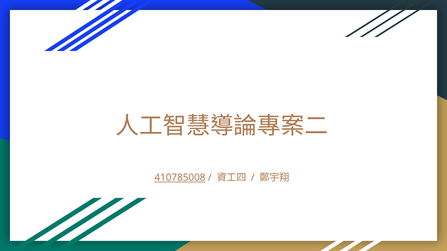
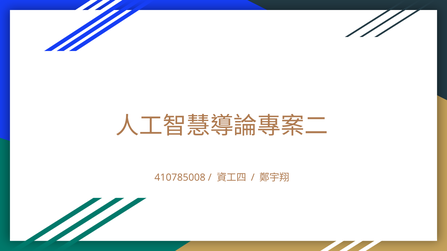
410785008 underline: present -> none (180, 178)
